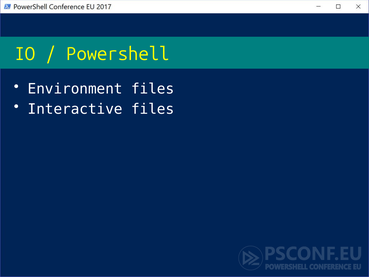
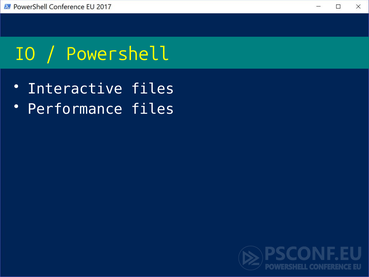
Environment: Environment -> Interactive (75, 89)
Interactive: Interactive -> Performance (75, 109)
